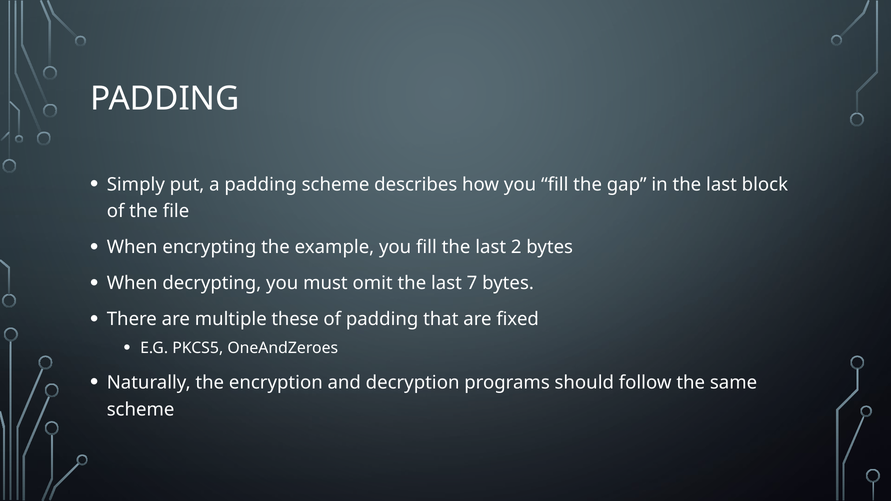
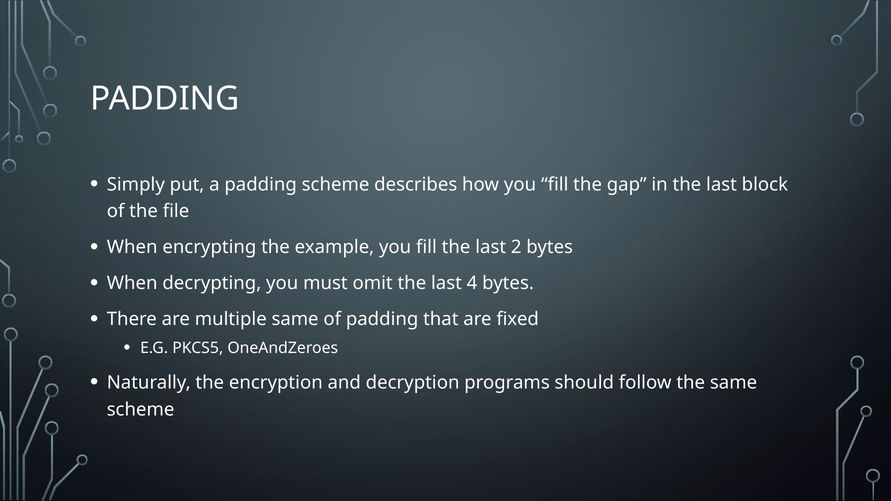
7: 7 -> 4 (472, 283)
multiple these: these -> same (295, 319)
